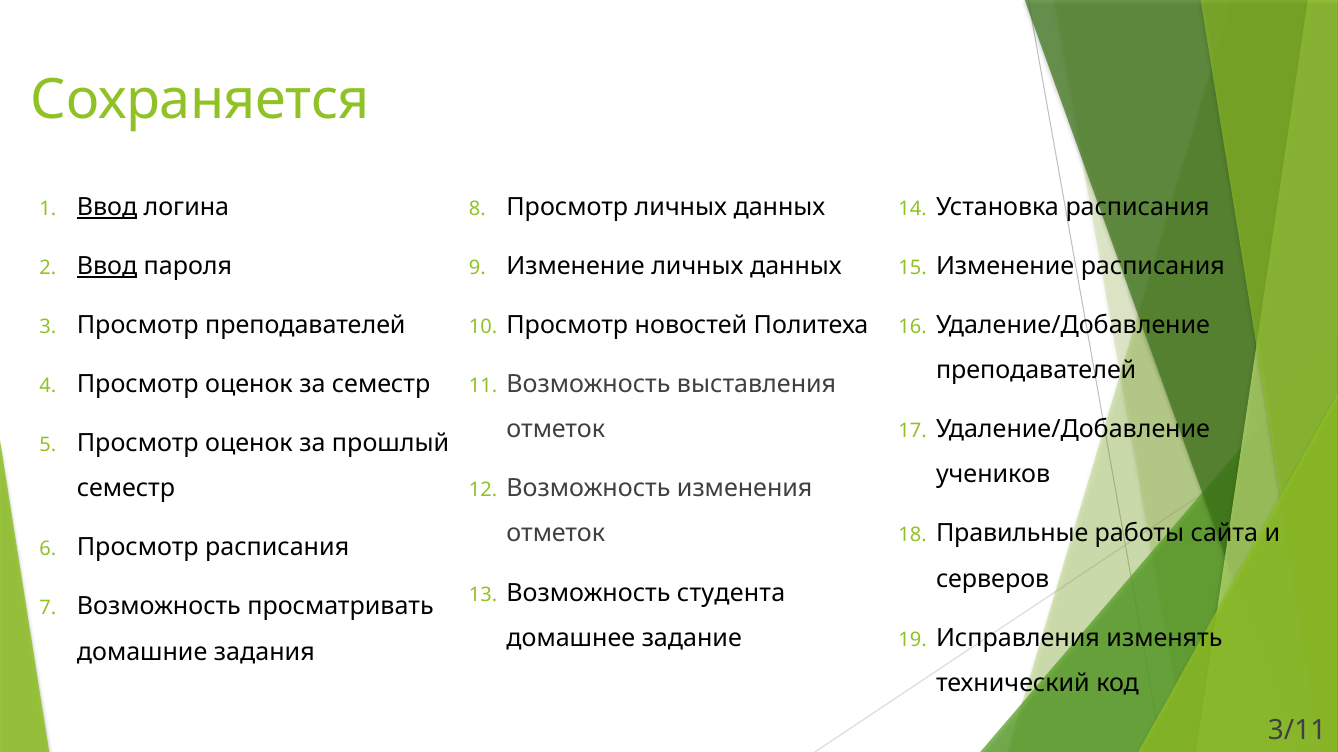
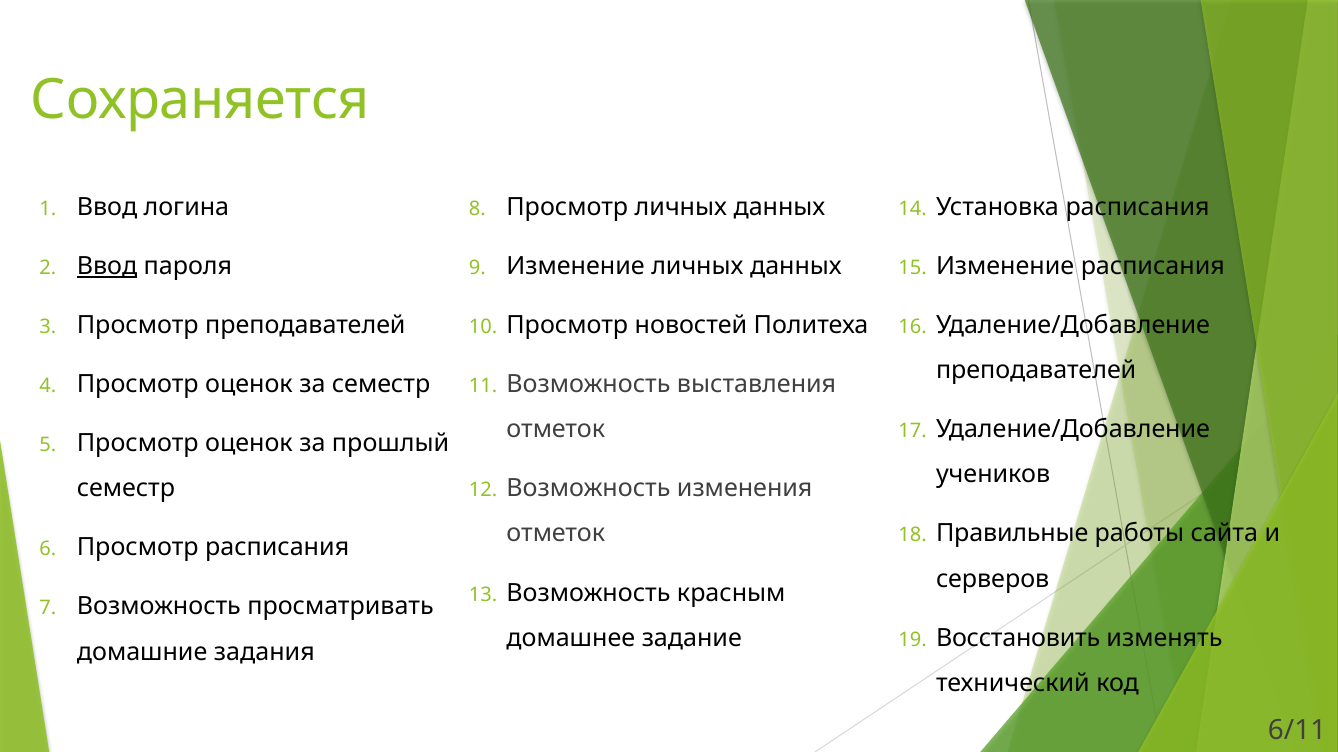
Ввод underline: present -> none (107, 207)
студента: студента -> красным (731, 593)
Исправления: Исправления -> Восстановить (1018, 638)
3/11: 3/11 -> 6/11 (1297, 731)
